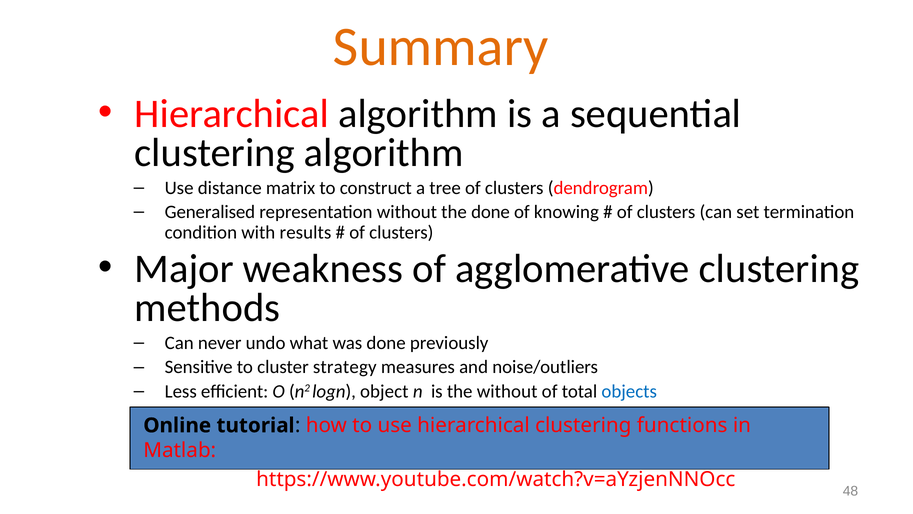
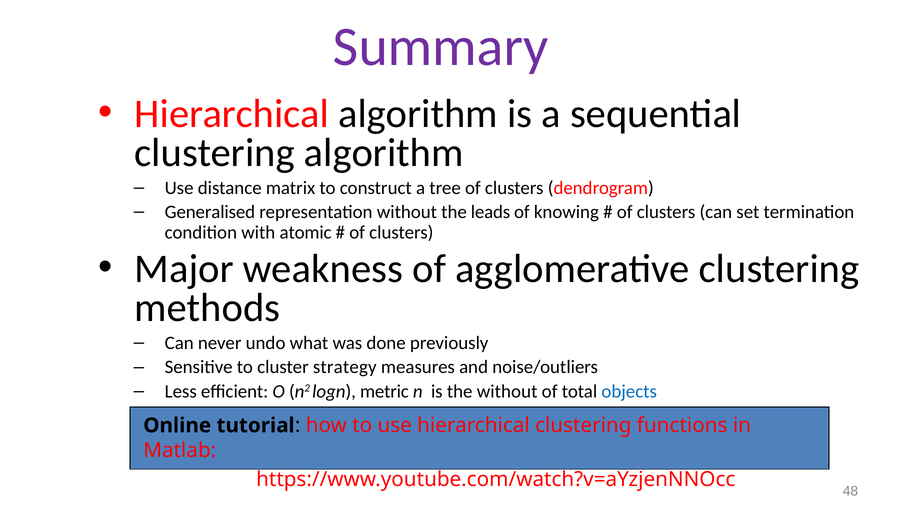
Summary colour: orange -> purple (441, 47)
the done: done -> leads (491, 212)
results: results -> atomic (306, 232)
object: object -> metric (384, 391)
